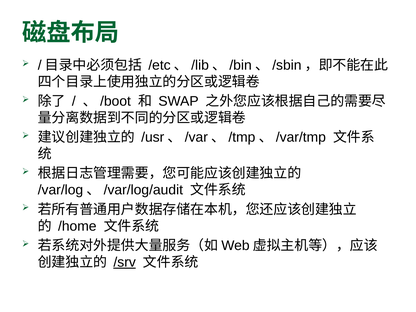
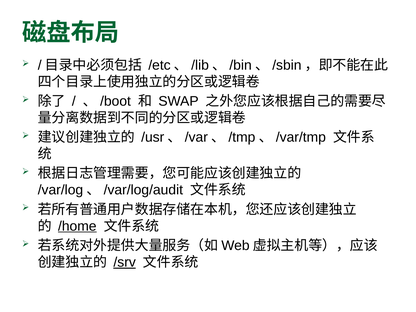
/home underline: none -> present (77, 226)
